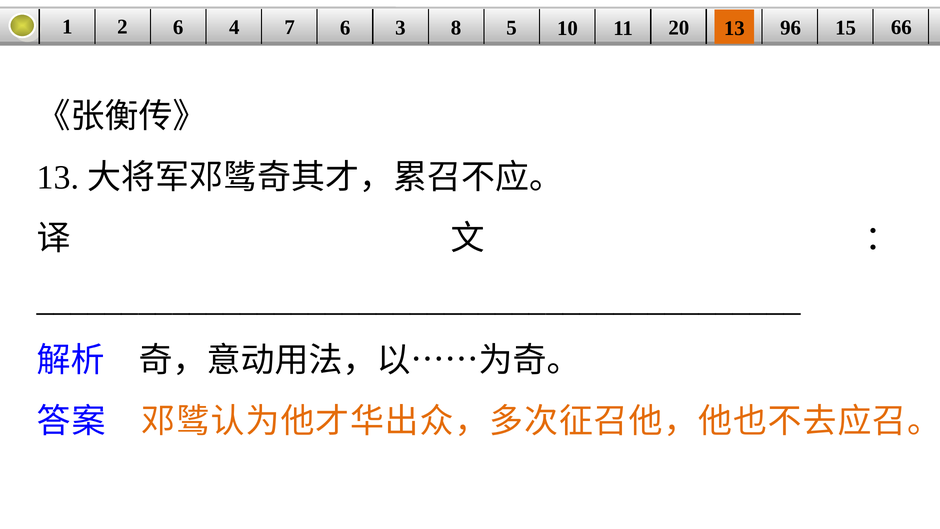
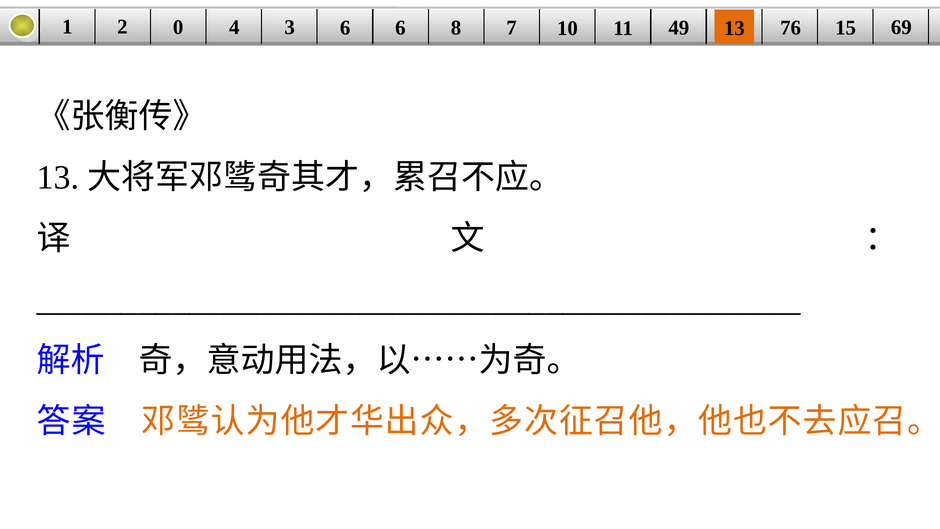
2 6: 6 -> 0 (178, 27)
7: 7 -> 3 (290, 27)
6 3: 3 -> 6 (400, 28)
5: 5 -> 7 (511, 28)
20: 20 -> 49 (679, 28)
96: 96 -> 76 (791, 28)
66: 66 -> 69 (901, 27)
